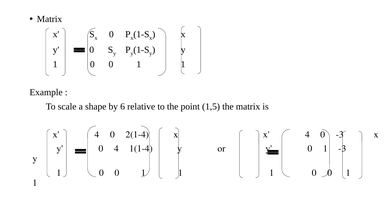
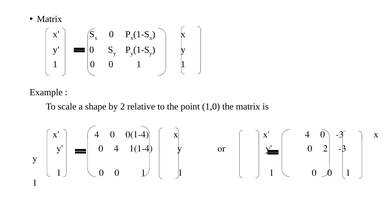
by 6: 6 -> 2 (123, 107)
1,5: 1,5 -> 1,0 (211, 107)
2(1-4: 2(1-4 -> 0(1-4 (137, 135)
1: 1 -> 2 (325, 149)
